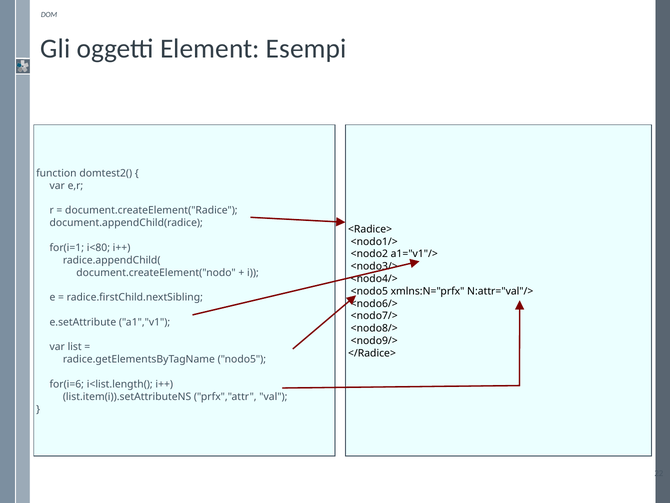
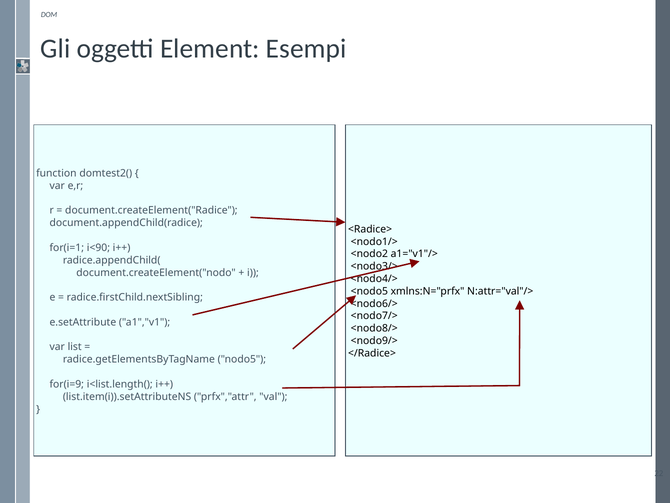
i<80: i<80 -> i<90 (98, 248)
for(i=6: for(i=6 -> for(i=9 (67, 384)
